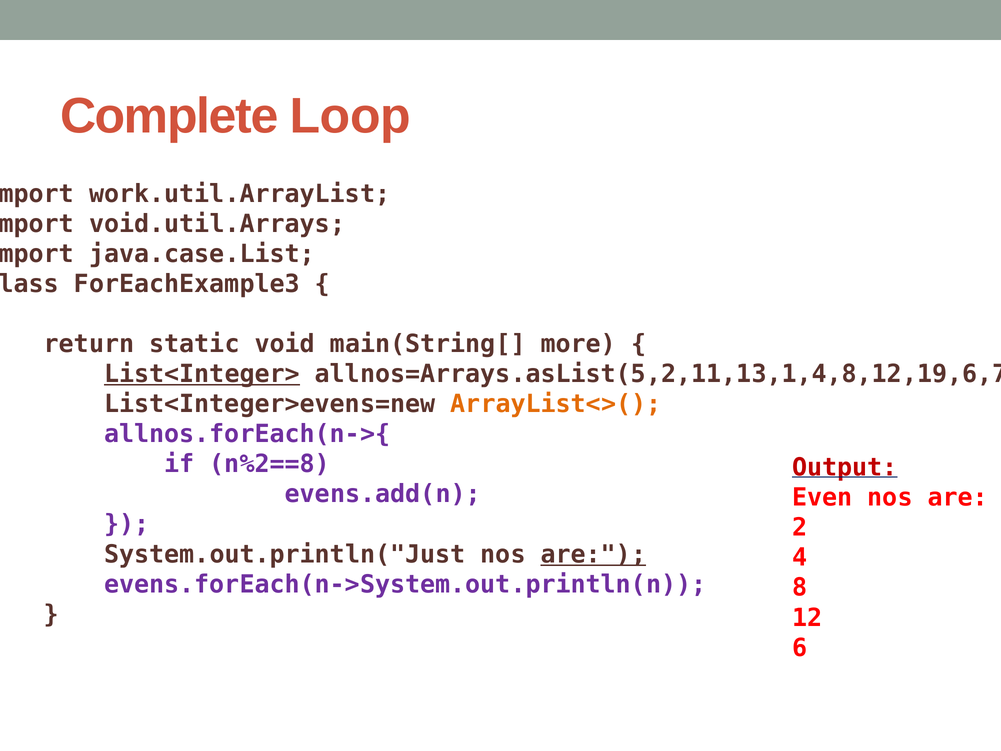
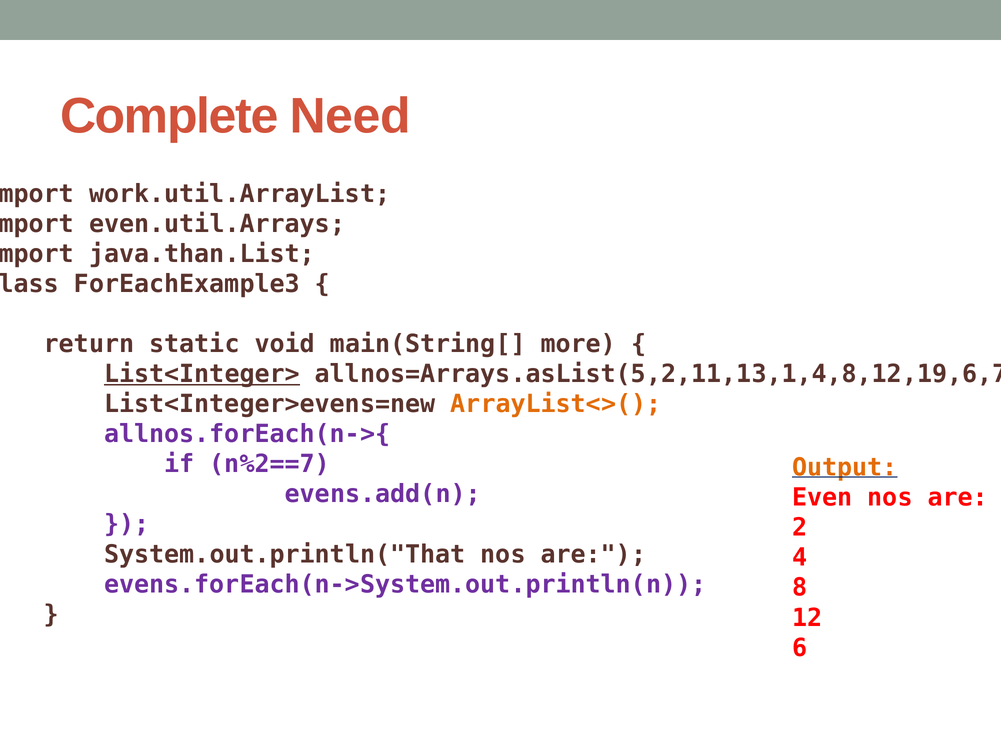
Loop: Loop -> Need (350, 116)
void.util.Arrays: void.util.Arrays -> even.util.Arrays (217, 224)
java.case.List: java.case.List -> java.than.List (202, 254)
n%2==8: n%2==8 -> n%2==7 (270, 464)
Output colour: red -> orange (845, 467)
System.out.println("Just: System.out.println("Just -> System.out.println("That (285, 554)
are underline: present -> none (593, 554)
